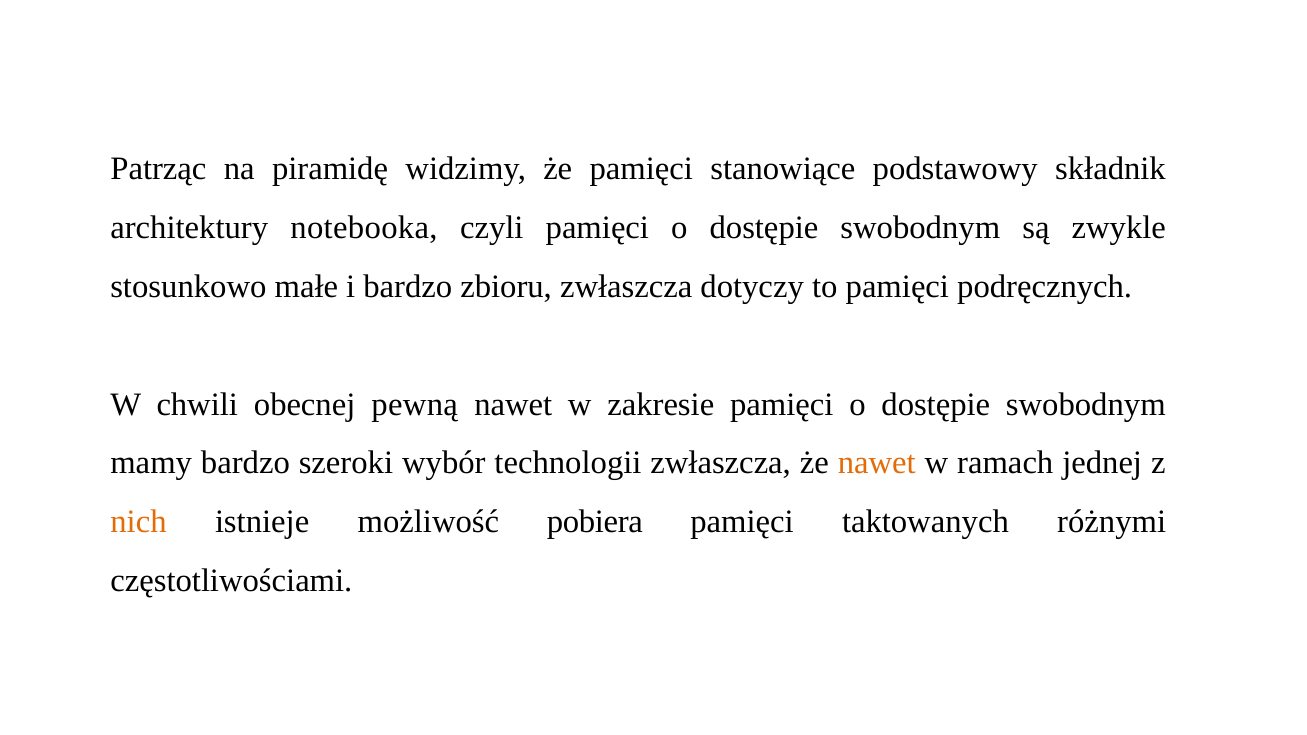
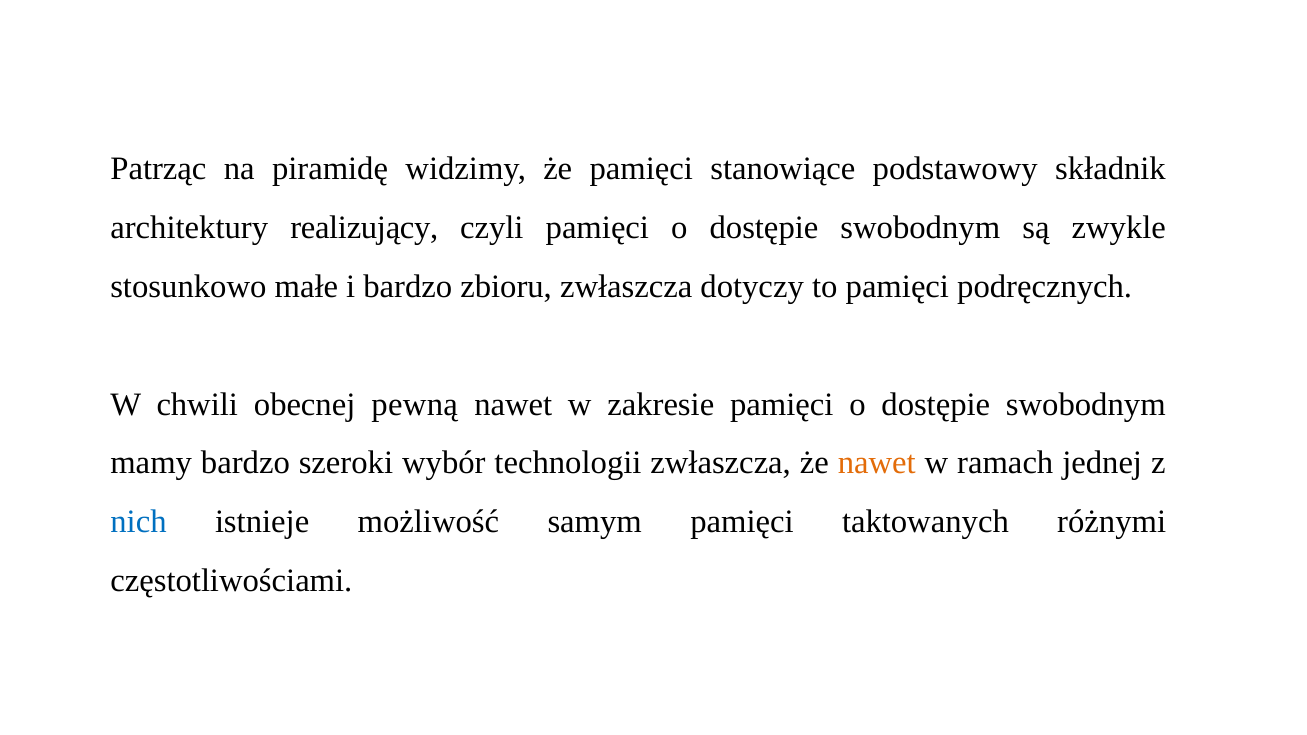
notebooka: notebooka -> realizujący (364, 228)
nich colour: orange -> blue (139, 522)
pobiera: pobiera -> samym (595, 522)
